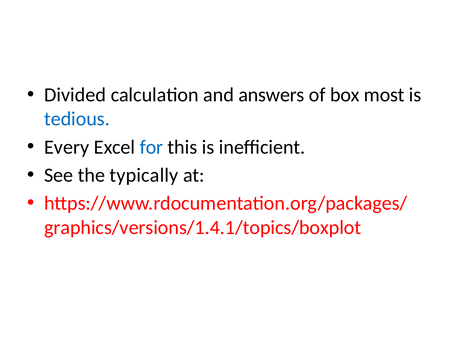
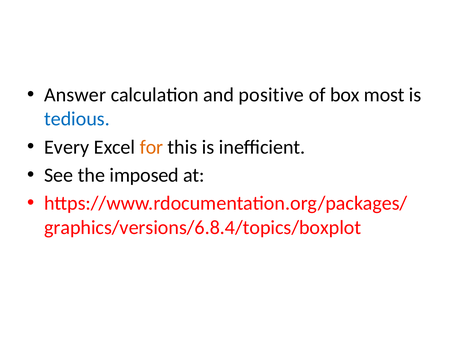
Divided: Divided -> Answer (75, 95)
answers: answers -> positive (271, 95)
for colour: blue -> orange (151, 147)
typically: typically -> imposed (144, 175)
graphics/versions/1.4.1/topics/boxplot: graphics/versions/1.4.1/topics/boxplot -> graphics/versions/6.8.4/topics/boxplot (203, 227)
